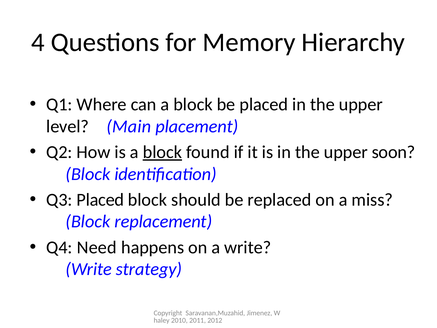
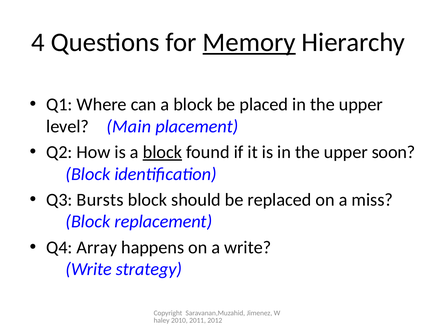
Memory underline: none -> present (249, 42)
Q3 Placed: Placed -> Bursts (100, 200)
Need: Need -> Array (97, 247)
